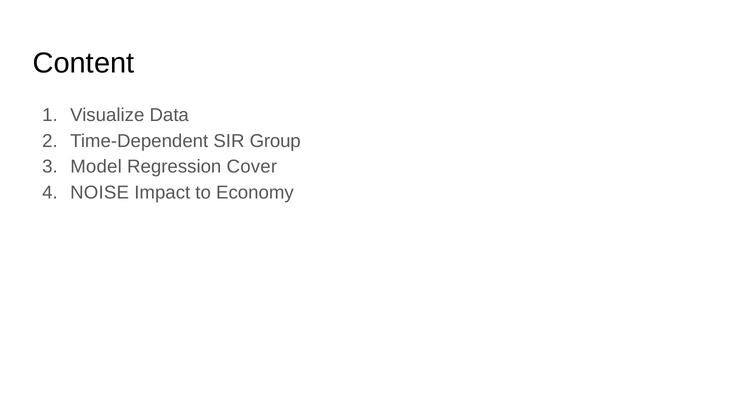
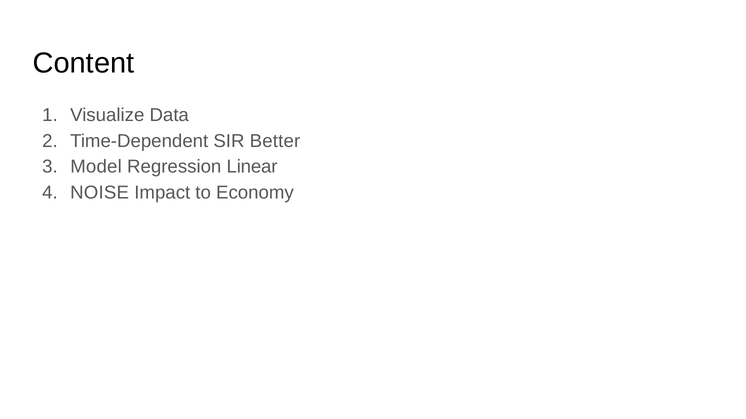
Group: Group -> Better (275, 141)
Cover: Cover -> Linear (252, 167)
